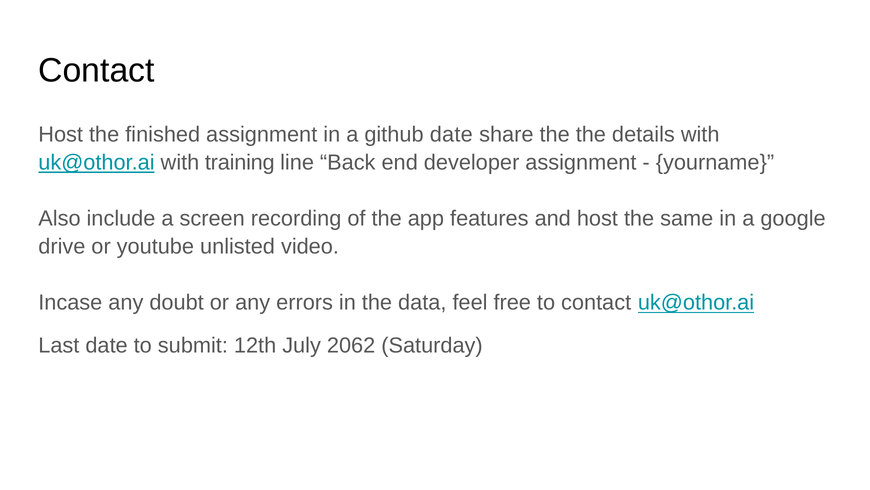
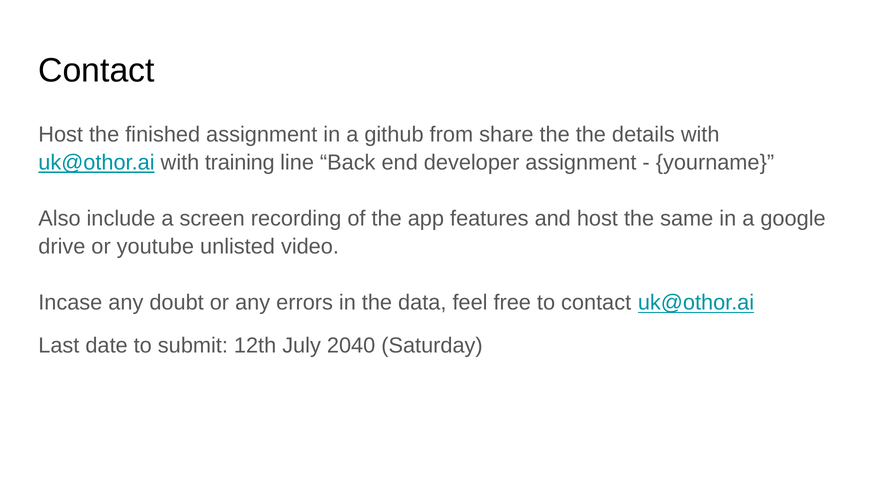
github date: date -> from (451, 135)
2062: 2062 -> 2040 (351, 345)
